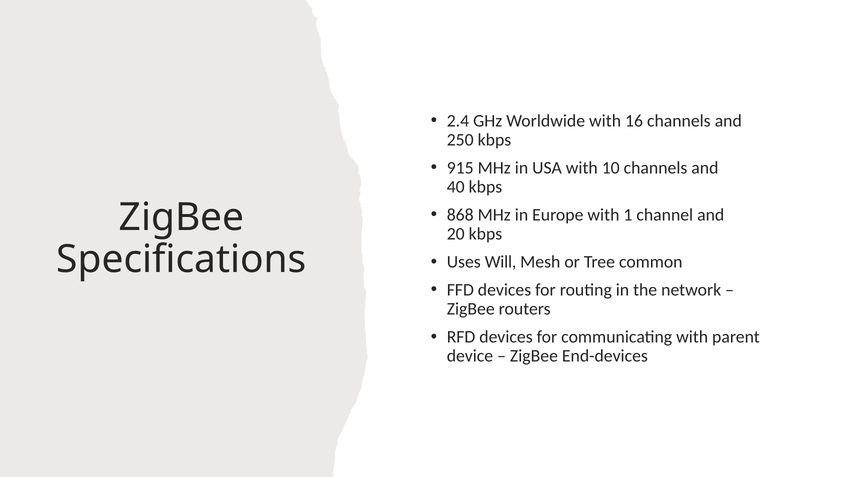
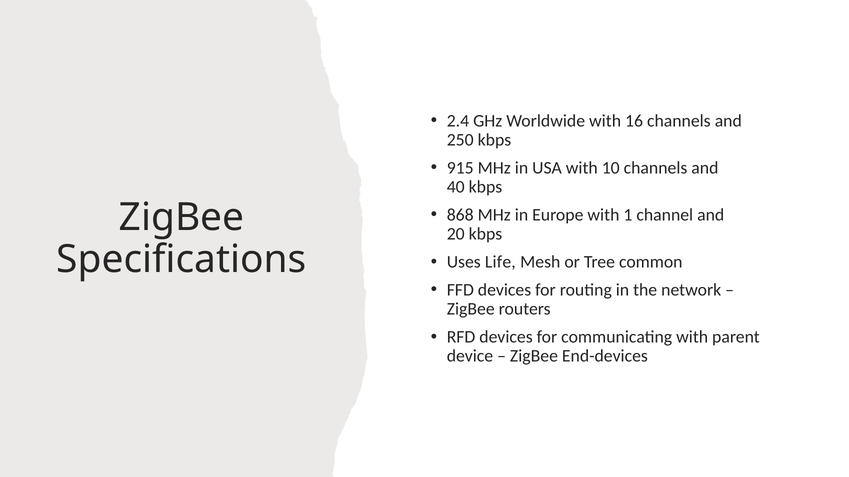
Will: Will -> Life (500, 262)
